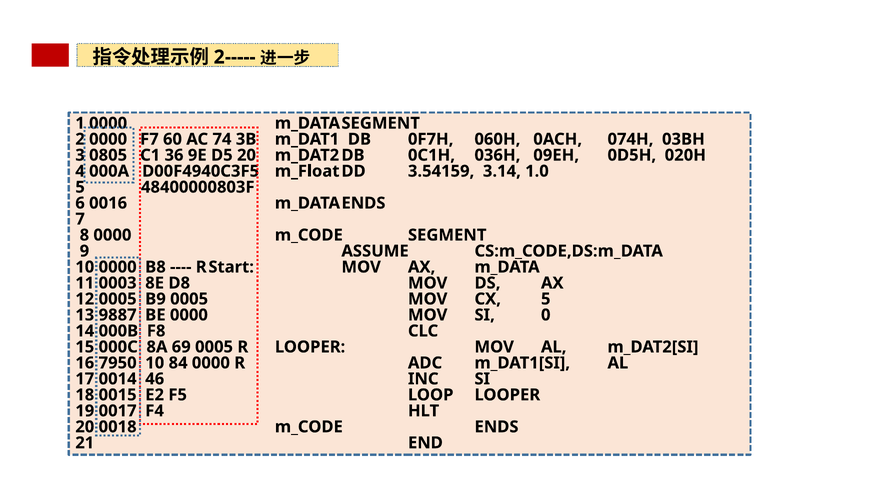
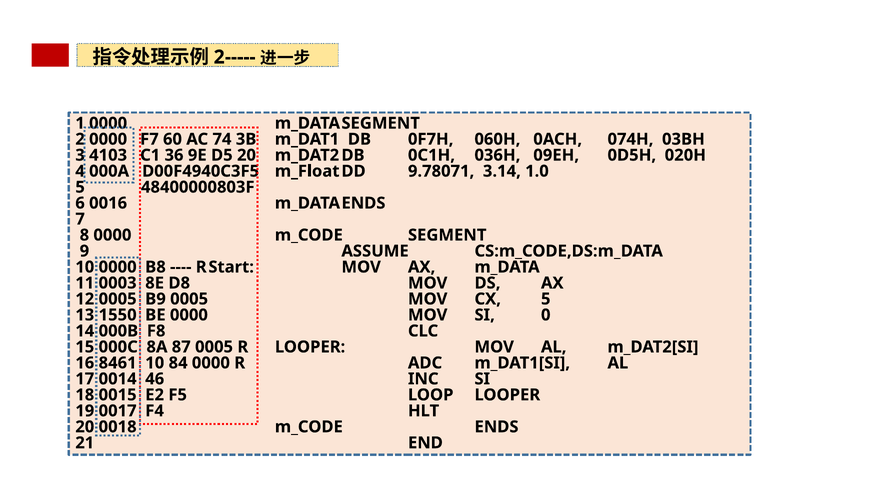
0805: 0805 -> 4103 (108, 155)
3.54159: 3.54159 -> 9.78071 (441, 171)
9887: 9887 -> 1550 (118, 315)
69: 69 -> 87 (181, 347)
7950: 7950 -> 8461 (118, 363)
